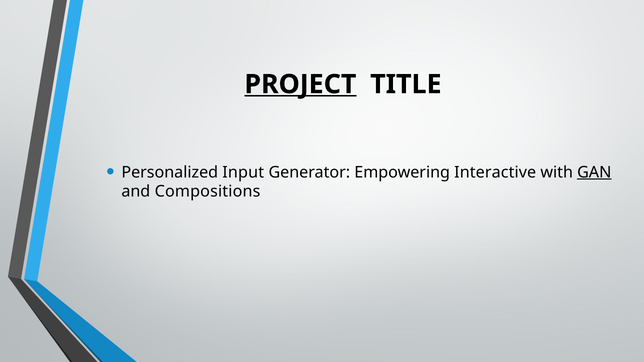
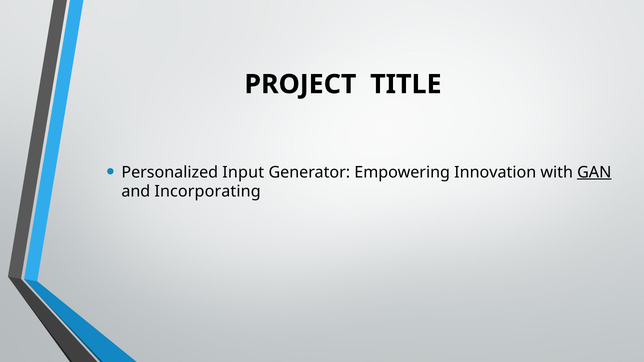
PROJECT underline: present -> none (300, 84)
Interactive: Interactive -> Innovation (495, 172)
Compositions: Compositions -> Incorporating (208, 192)
